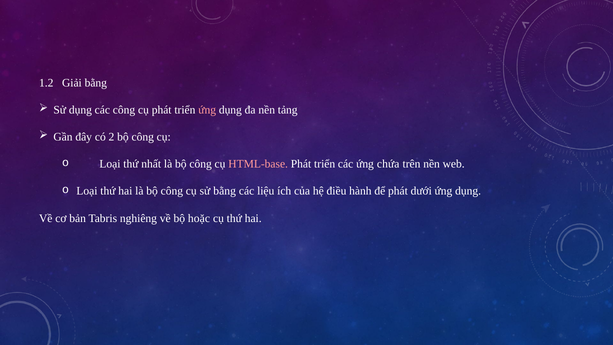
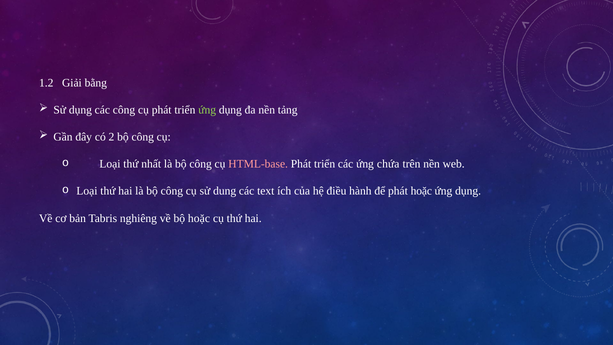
ứng colour: pink -> light green (207, 110)
sử bằng: bằng -> dung (225, 191)
liệu: liệu -> text (266, 191)
phát dưới: dưới -> hoặc (421, 191)
